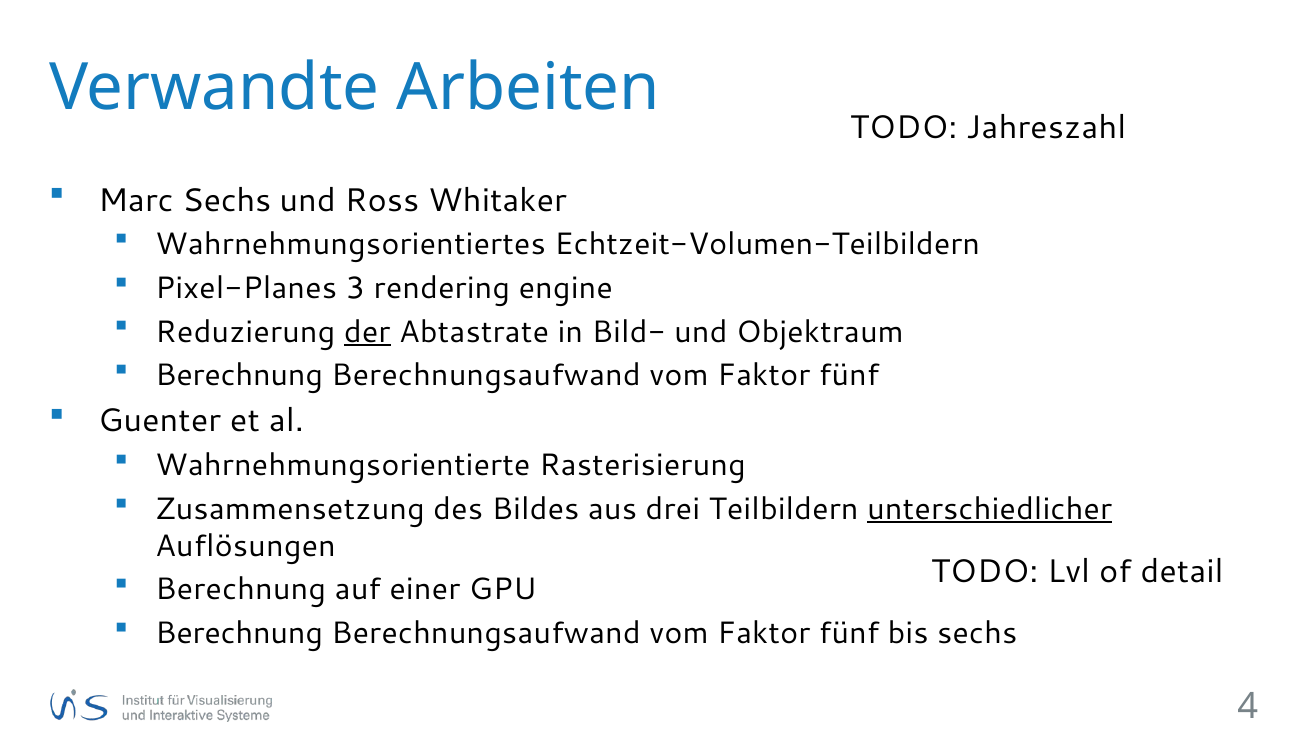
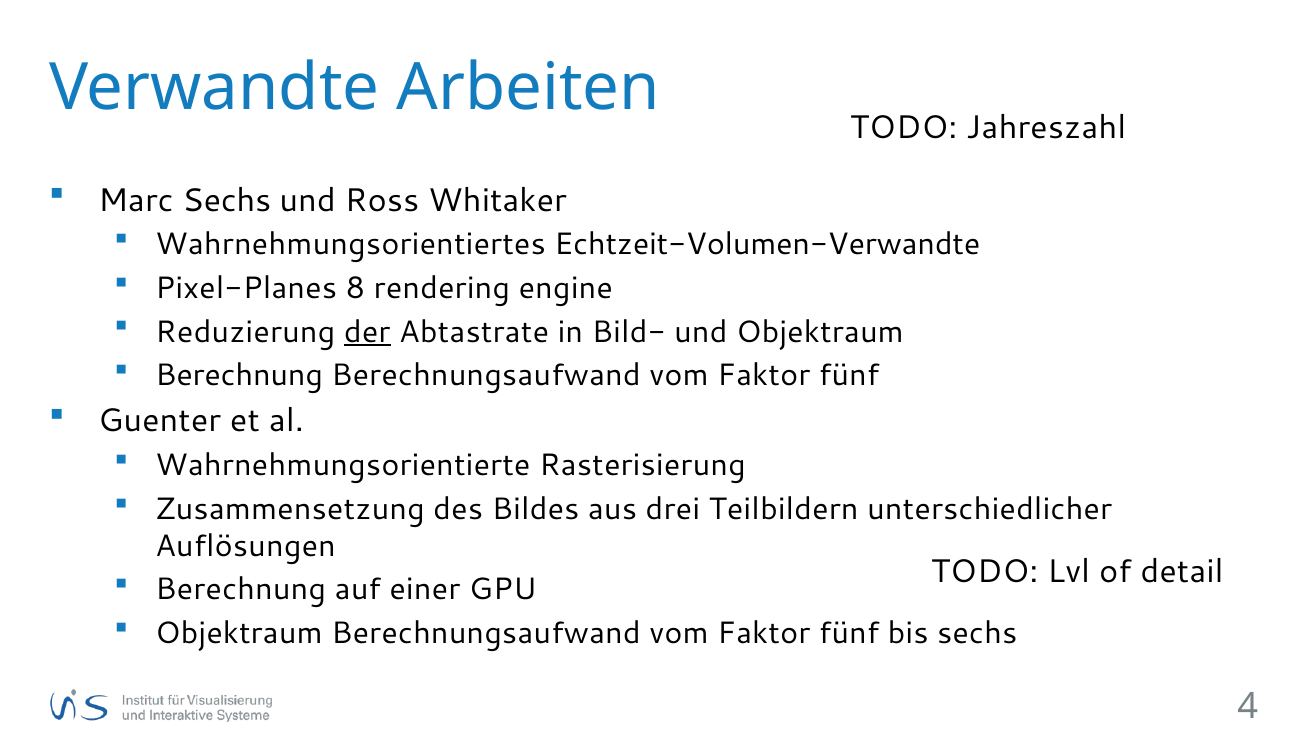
Echtzeit-Volumen-Teilbildern: Echtzeit-Volumen-Teilbildern -> Echtzeit-Volumen-Verwandte (767, 245)
3: 3 -> 8 (355, 288)
unterschiedlicher underline: present -> none (990, 509)
Berechnung: Berechnung -> Objektraum (239, 633)
